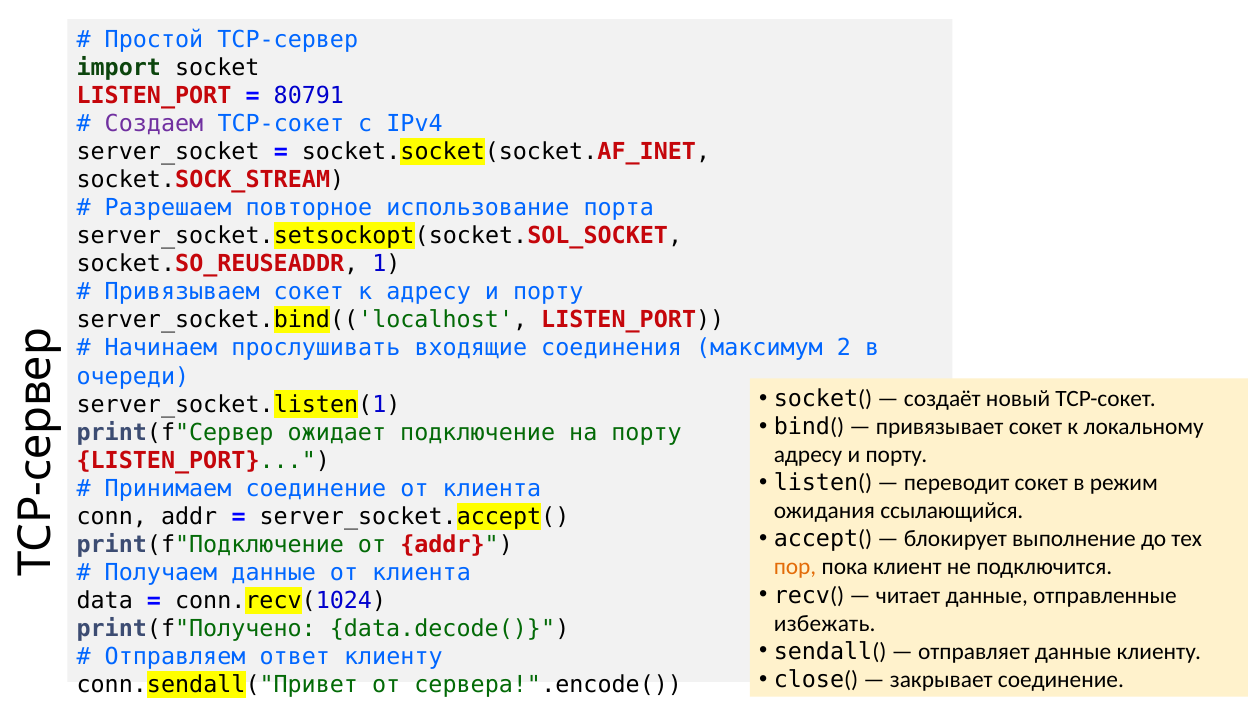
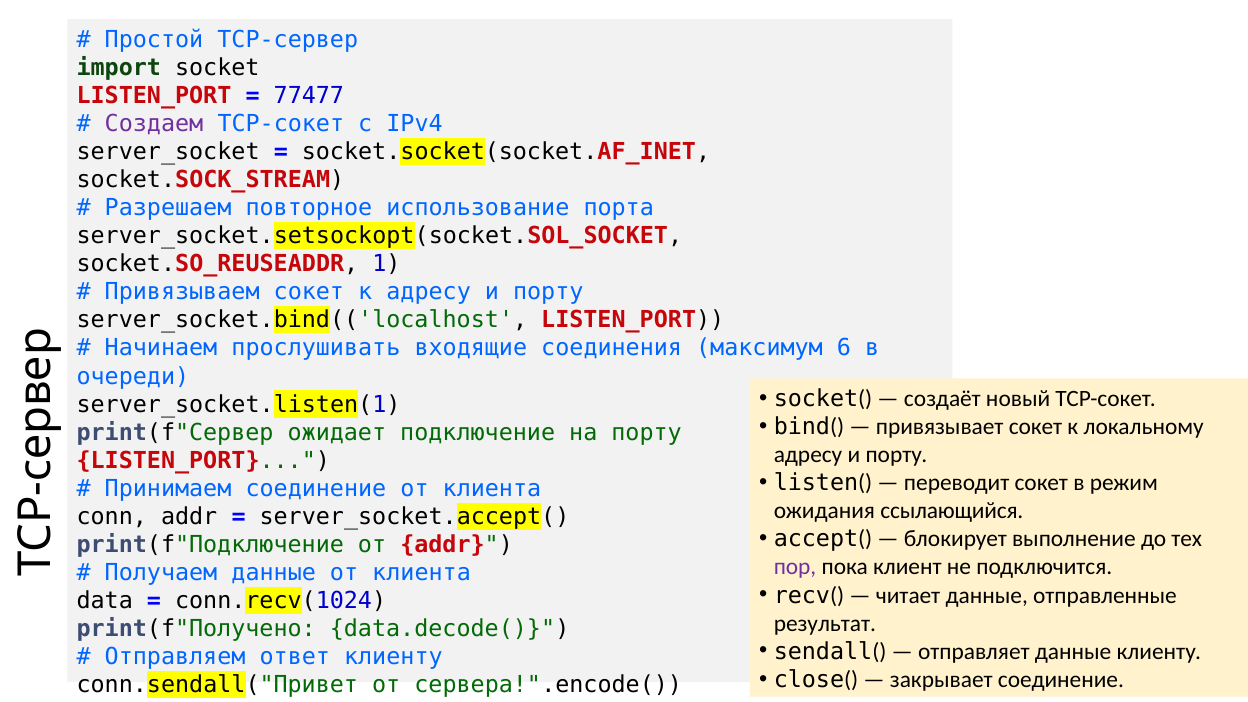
80791: 80791 -> 77477 (309, 96)
2: 2 -> 6 (844, 348)
пор colour: orange -> purple (795, 567)
избежать: избежать -> результат (825, 623)
